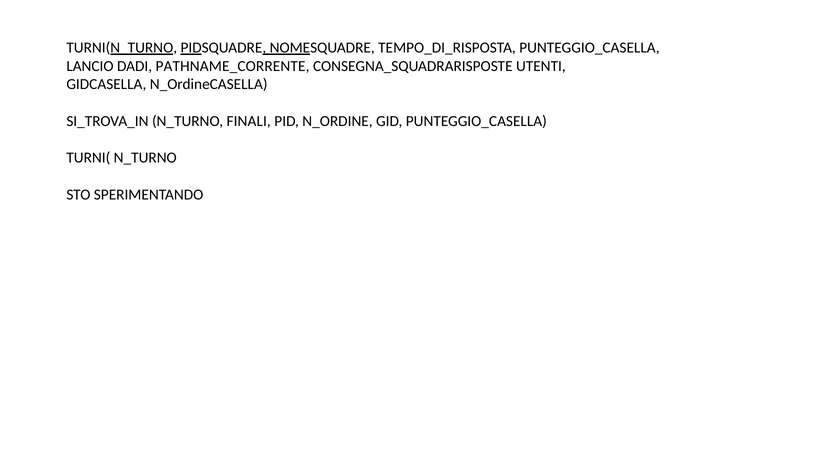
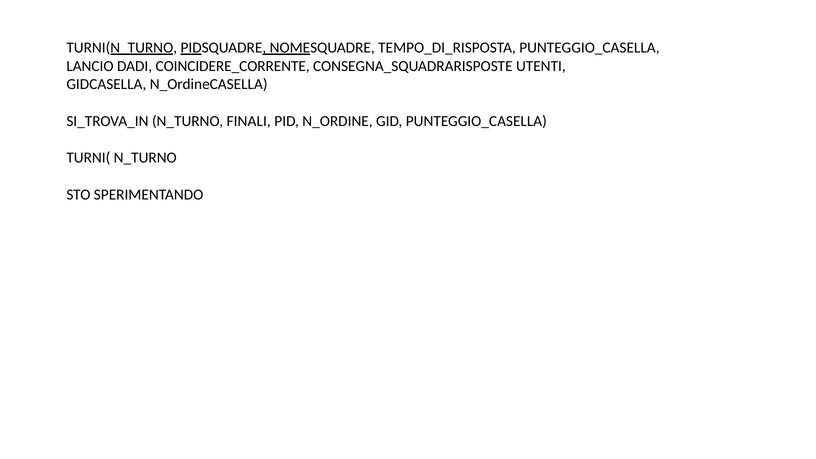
PATHNAME_CORRENTE: PATHNAME_CORRENTE -> COINCIDERE_CORRENTE (233, 66)
